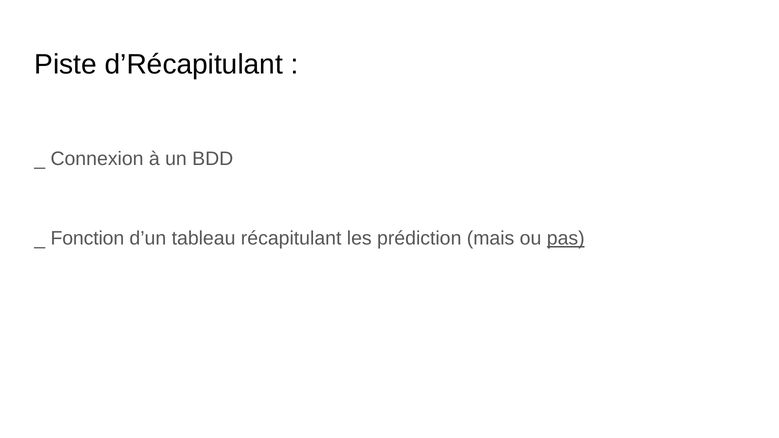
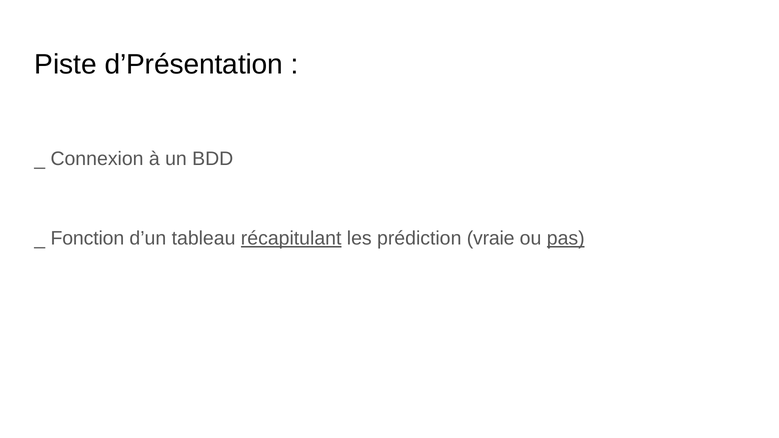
d’Récapitulant: d’Récapitulant -> d’Présentation (194, 65)
récapitulant underline: none -> present (291, 239)
mais: mais -> vraie (491, 239)
